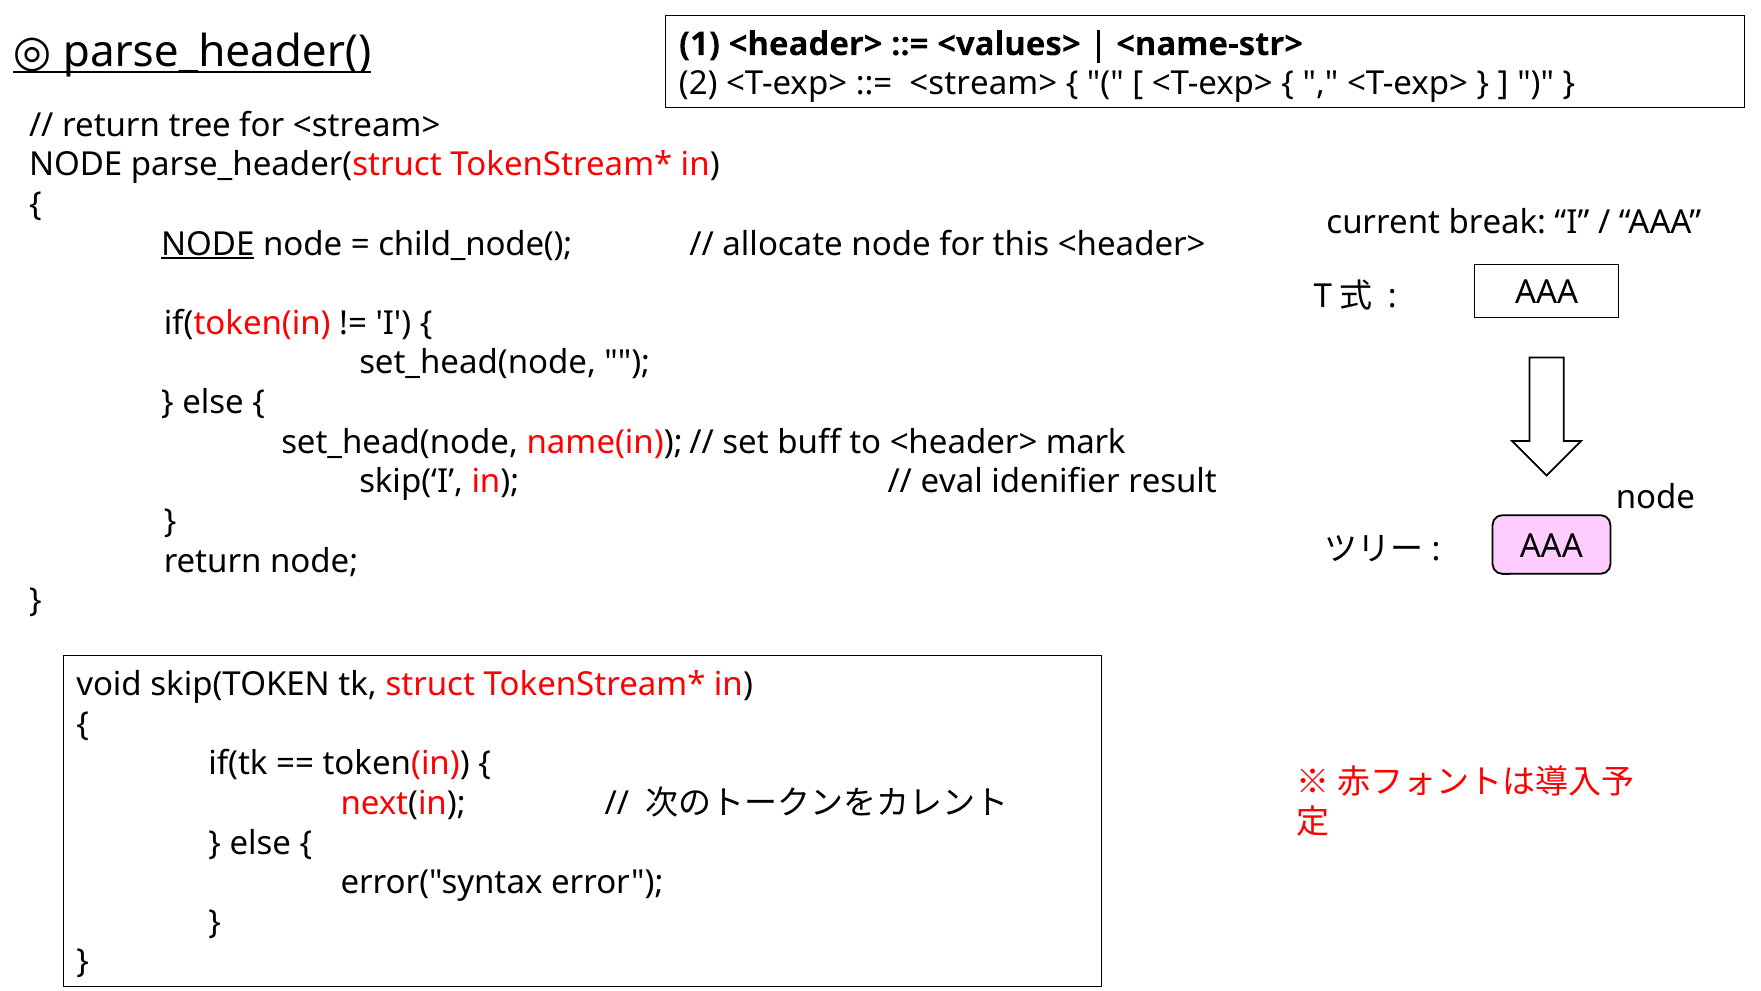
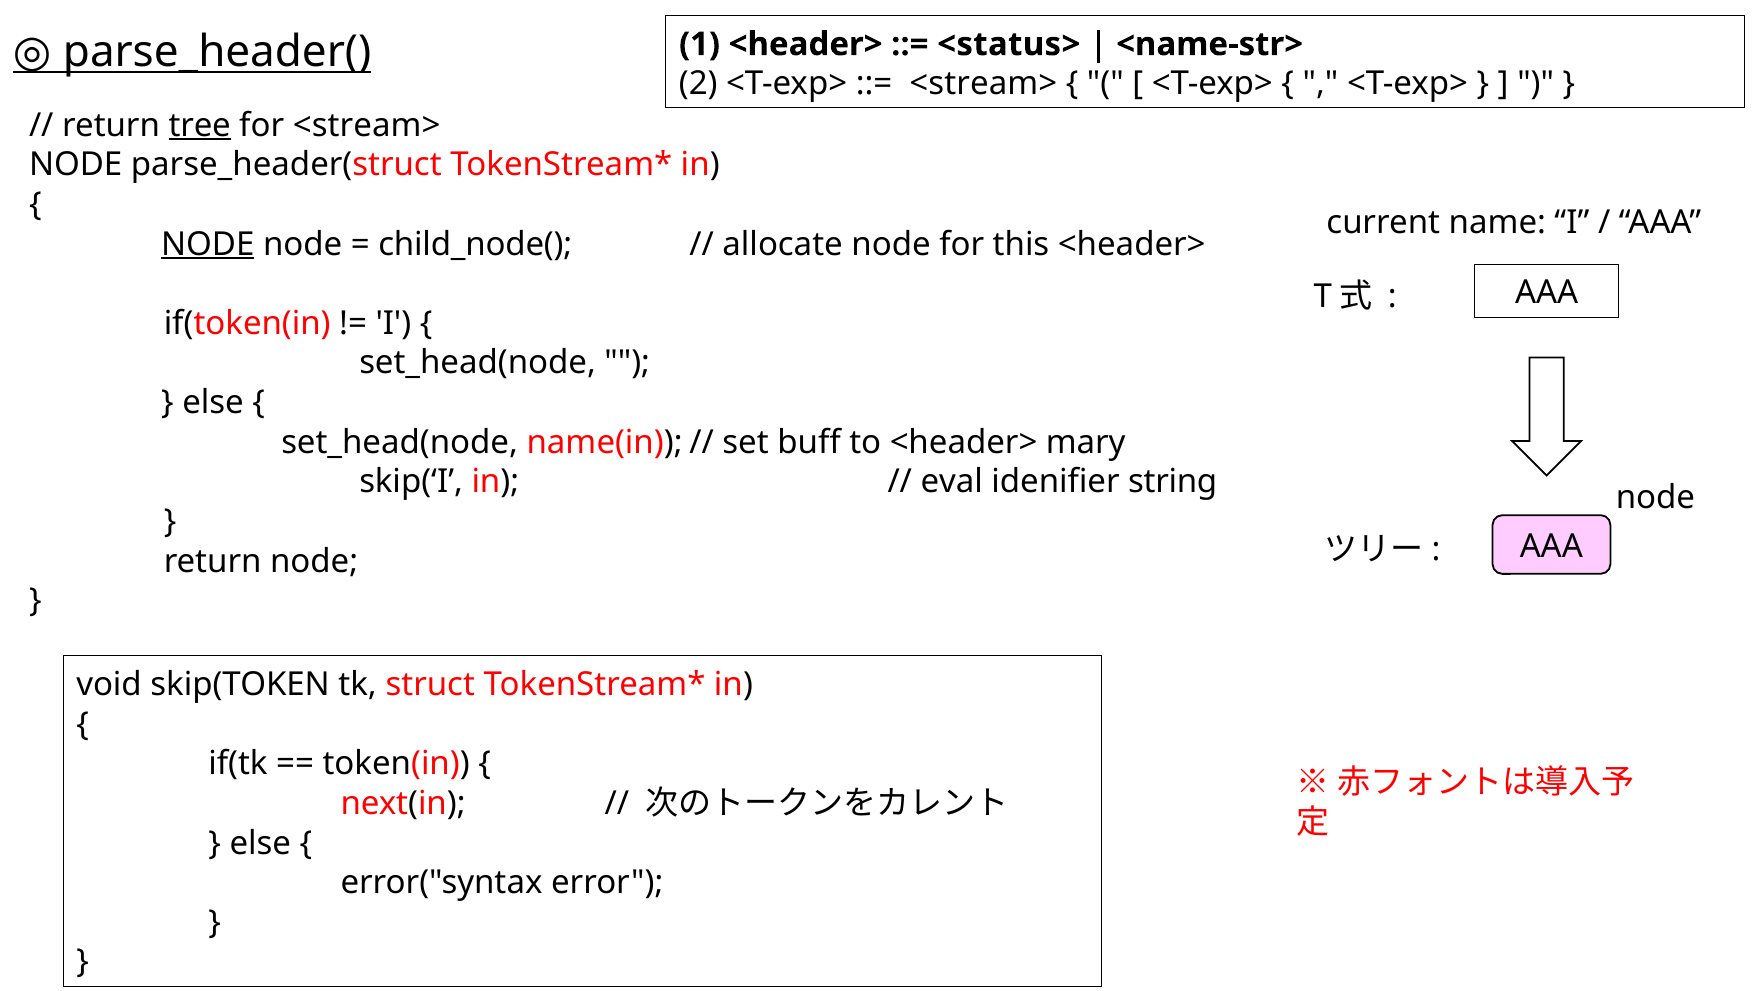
<values>: <values> -> <status> (1009, 44)
tree underline: none -> present (200, 125)
break: break -> name (1497, 223)
mark: mark -> mary (1086, 442)
result: result -> string (1173, 482)
